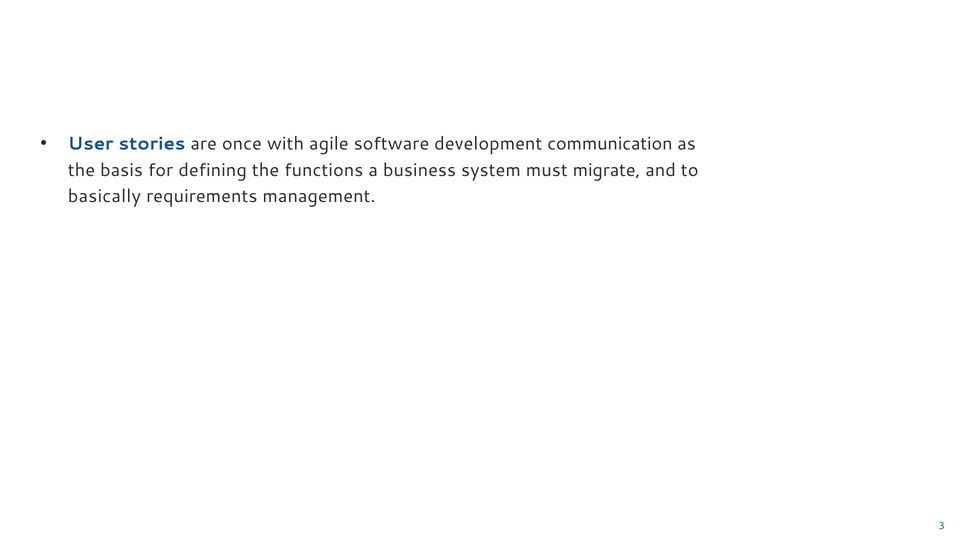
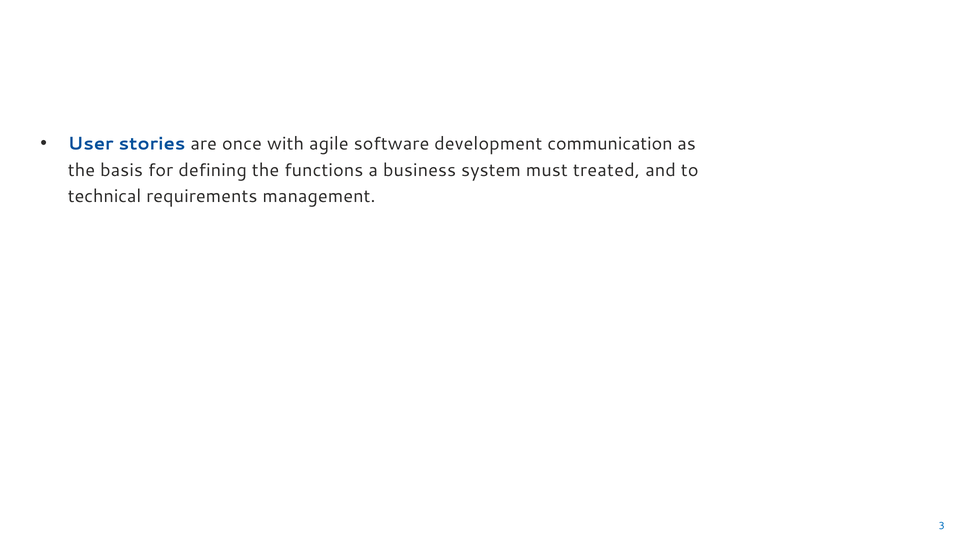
migrate: migrate -> treated (606, 170)
basically: basically -> technical (105, 196)
